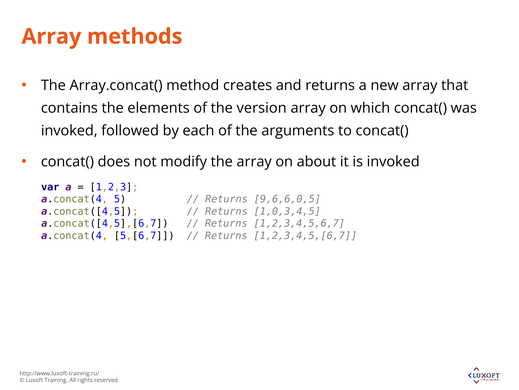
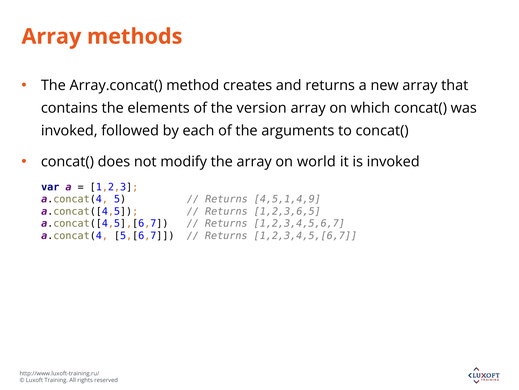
about: about -> world (316, 162)
9,6,6,0,5: 9,6,6,0,5 -> 4,5,1,4,9 (287, 199)
1,0,3,4,5: 1,0,3,4,5 -> 1,2,3,6,5 (287, 211)
